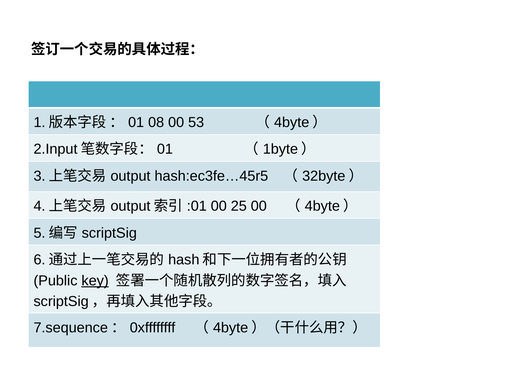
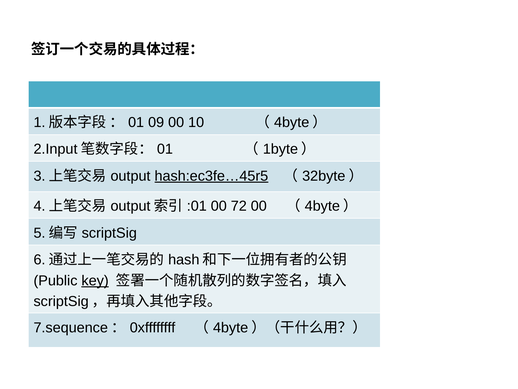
08: 08 -> 09 (156, 122)
53: 53 -> 10 (196, 122)
hash:ec3fe…45r5 underline: none -> present (211, 176)
25: 25 -> 72 (239, 206)
